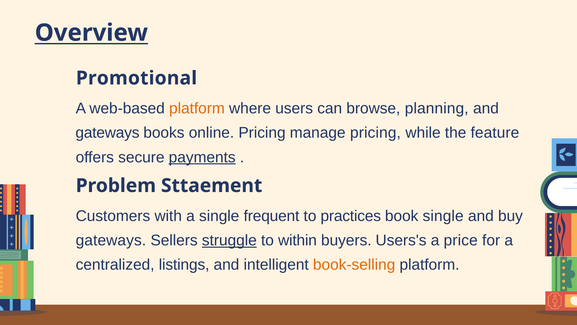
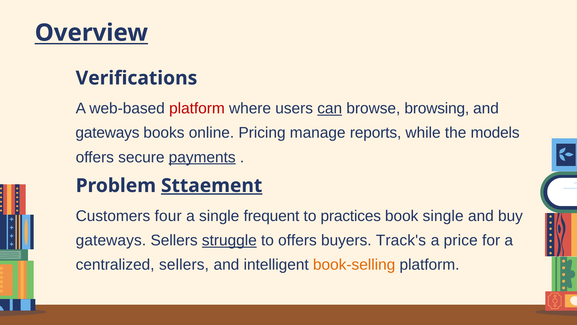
Promotional: Promotional -> Verifications (137, 78)
platform colour: orange -> red (197, 108)
can underline: none -> present (330, 108)
planning: planning -> browsing (437, 108)
manage pricing: pricing -> reports (376, 133)
feature: feature -> models (495, 133)
Sttaement underline: none -> present (212, 185)
with: with -> four (168, 216)
to within: within -> offers (297, 240)
Users's: Users's -> Track's (401, 240)
centralized listings: listings -> sellers (184, 264)
